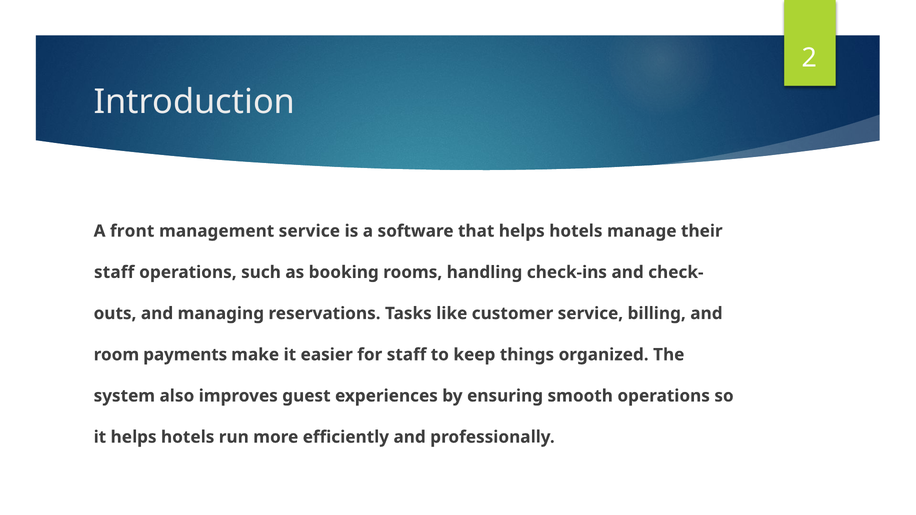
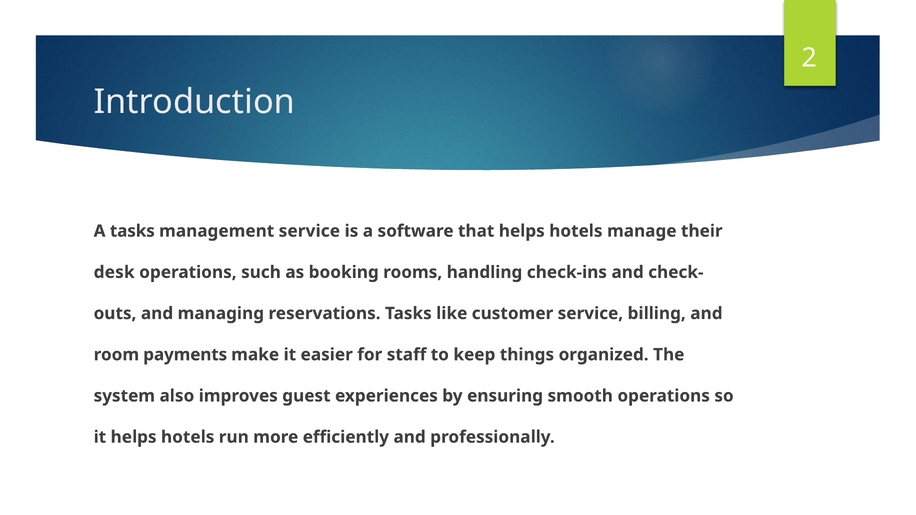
A front: front -> tasks (132, 231)
staff: staff -> desk (114, 272)
